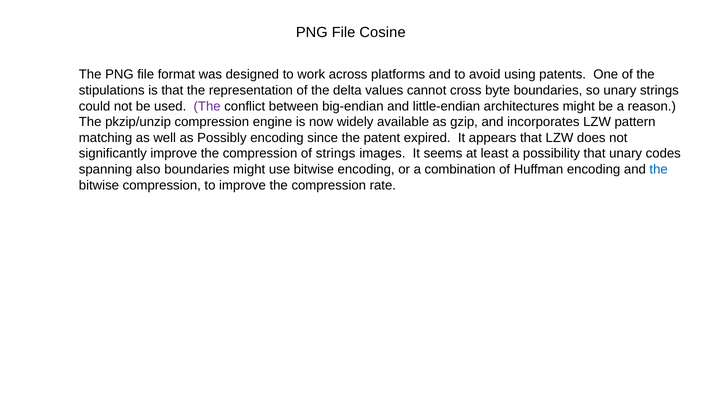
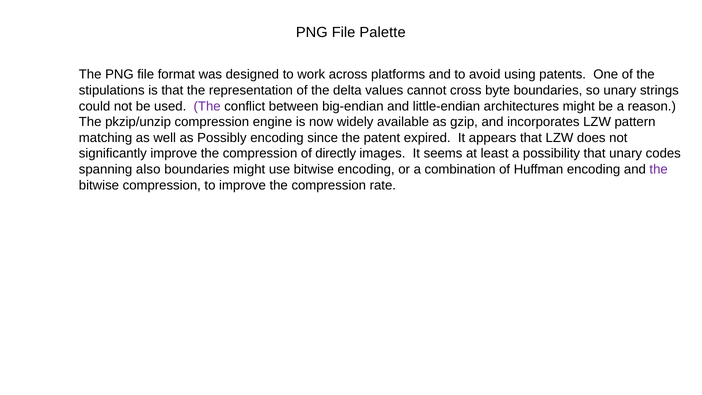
Cosine: Cosine -> Palette (383, 33)
of strings: strings -> directly (336, 154)
the colour: blue -> purple (659, 169)
